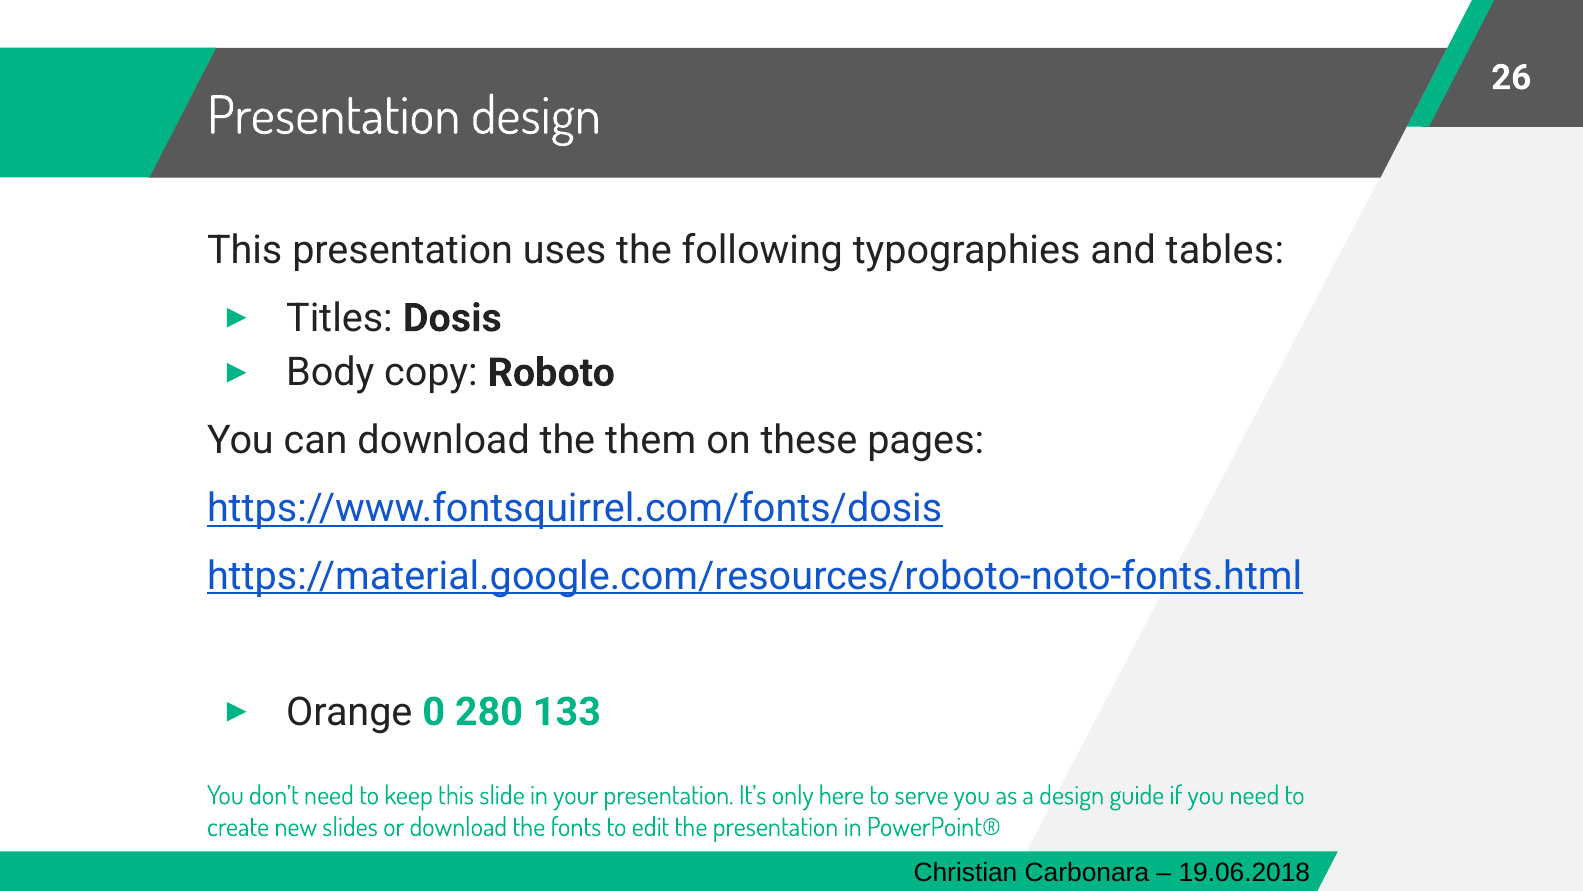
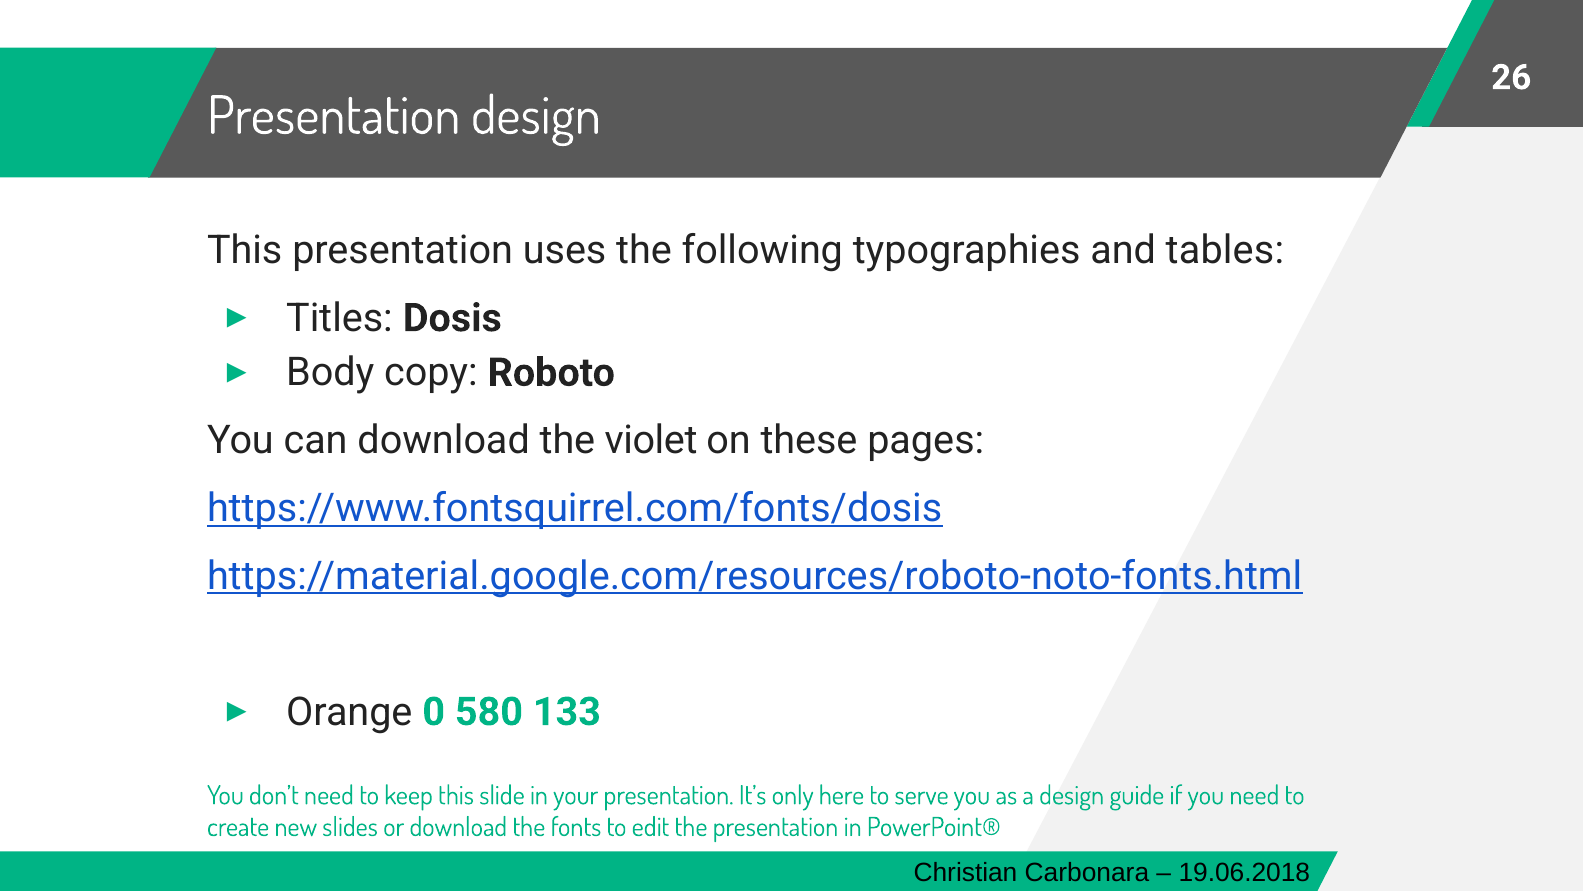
them: them -> violet (651, 440)
280: 280 -> 580 (489, 712)
